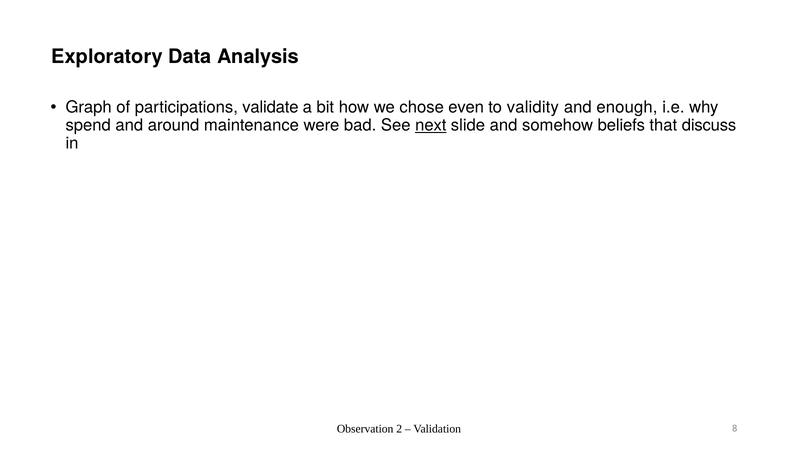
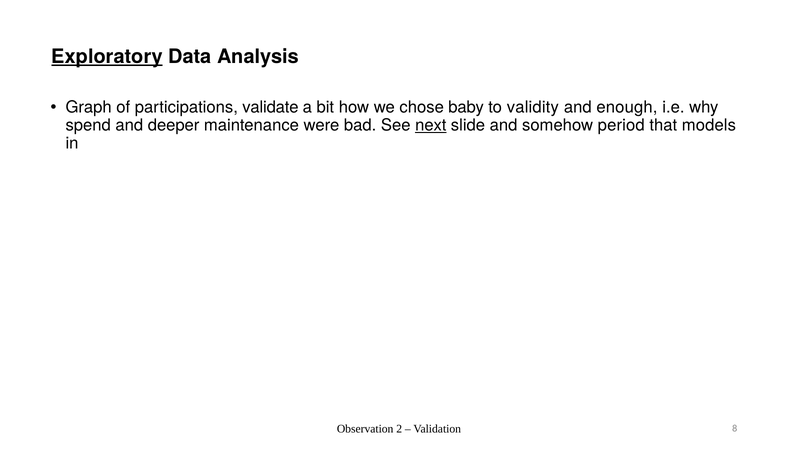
Exploratory underline: none -> present (107, 57)
even: even -> baby (466, 107)
around: around -> deeper (174, 125)
beliefs: beliefs -> period (621, 125)
discuss: discuss -> models (709, 125)
